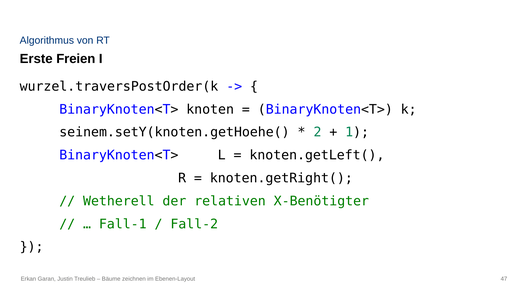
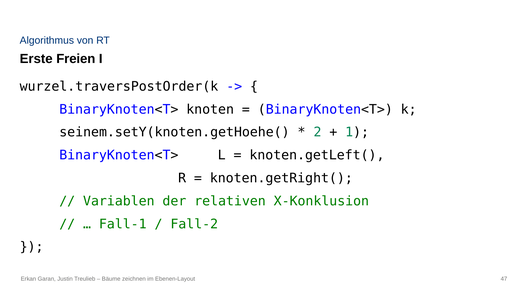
Wetherell: Wetherell -> Variablen (119, 201)
X-Benötigter: X-Benötigter -> X-Konklusion (321, 201)
